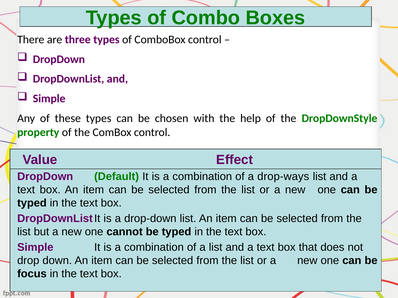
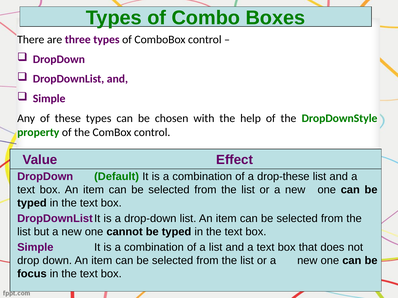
drop-ways: drop-ways -> drop-these (283, 177)
